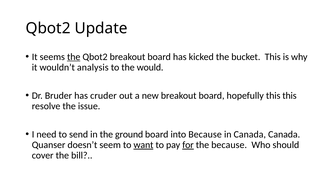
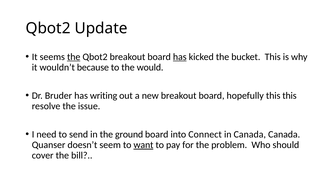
has underline: none -> present (180, 57)
analysis: analysis -> because (93, 67)
cruder: cruder -> writing (104, 95)
into Because: Because -> Connect (205, 134)
for underline: present -> none (188, 144)
the because: because -> problem (229, 144)
